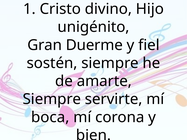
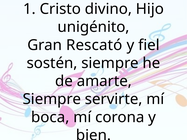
Duerme: Duerme -> Rescató (94, 45)
